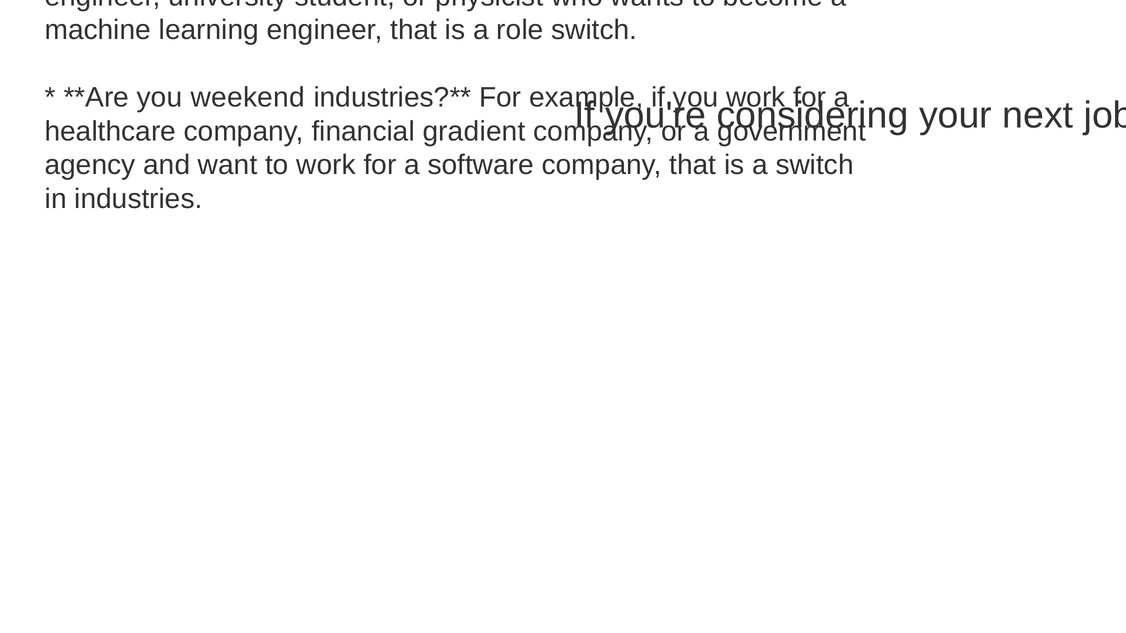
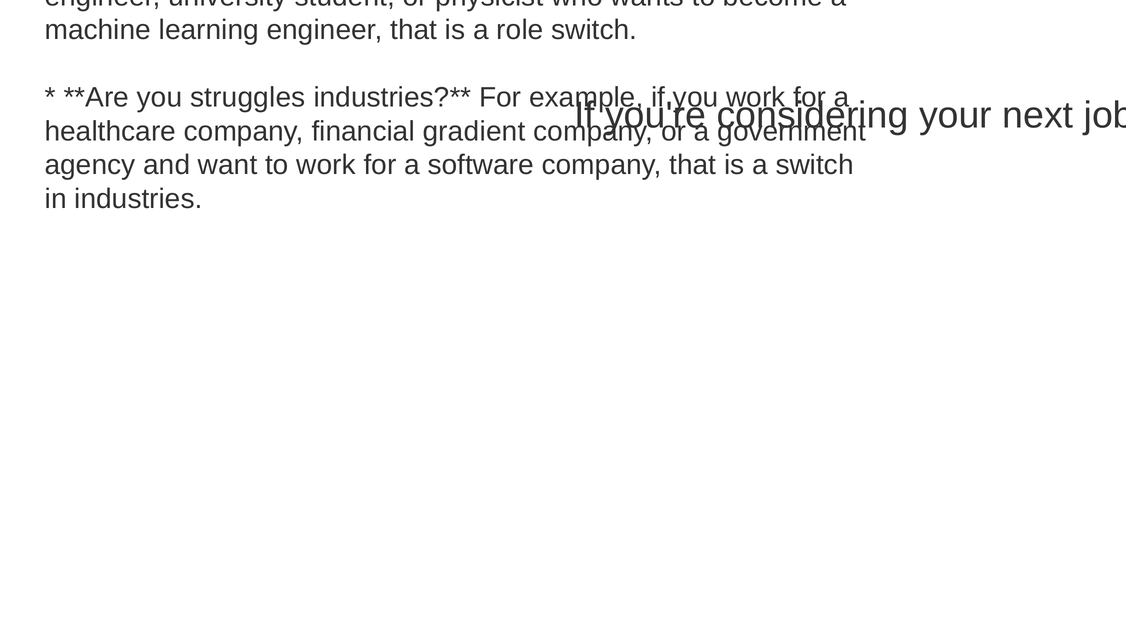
weekend: weekend -> struggles (248, 98)
